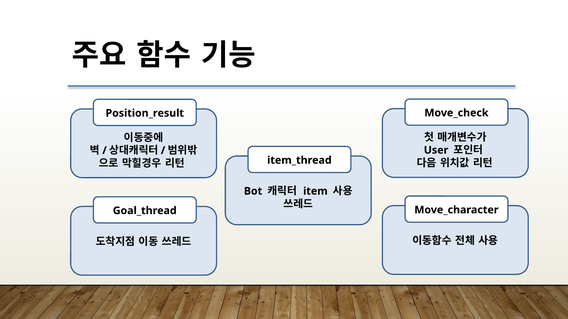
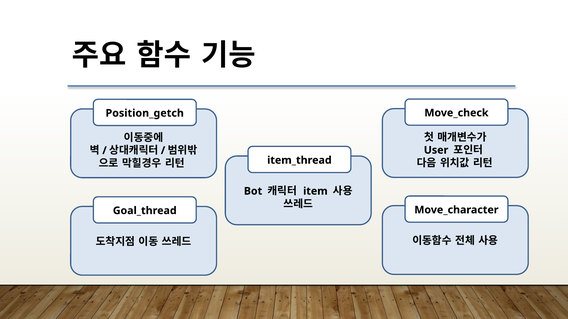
Position_result: Position_result -> Position_getch (145, 113)
